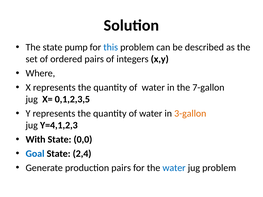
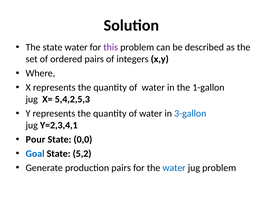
state pump: pump -> water (76, 47)
this colour: blue -> purple (111, 47)
7-gallon: 7-gallon -> 1-gallon (208, 88)
0,1,2,3,5: 0,1,2,3,5 -> 5,4,2,5,3 (72, 99)
3-gallon colour: orange -> blue (190, 114)
Y=4,1,2,3: Y=4,1,2,3 -> Y=2,3,4,1 (59, 125)
With: With -> Pour (35, 140)
2,4: 2,4 -> 5,2 (82, 154)
